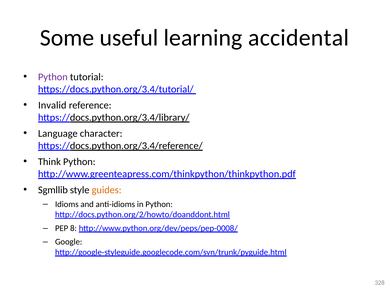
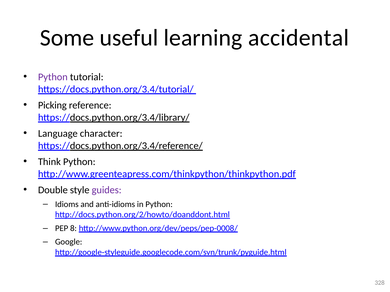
Invalid: Invalid -> Picking (52, 105)
Sgmllib: Sgmllib -> Double (53, 190)
guides colour: orange -> purple (107, 190)
